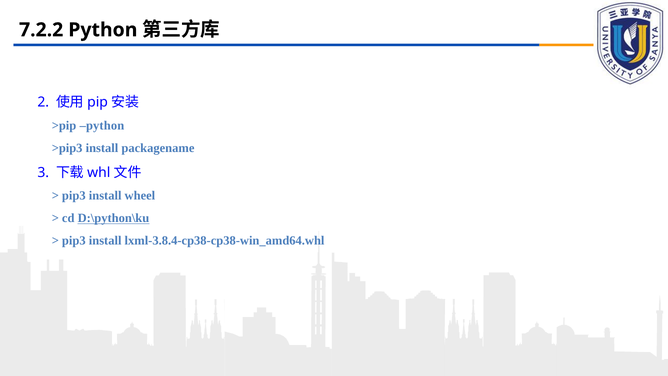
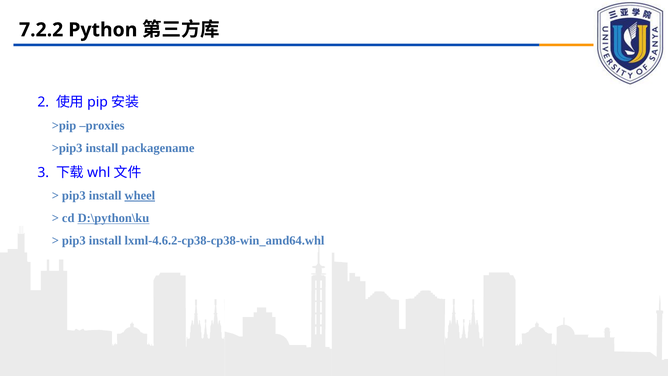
>pip python: python -> proxies (102, 125)
wheel underline: none -> present (140, 196)
lxml‑3.8.4‑cp38‑cp38‑win_amd64.whl: lxml‑3.8.4‑cp38‑cp38‑win_amd64.whl -> lxml‑4.6.2‑cp38‑cp38‑win_amd64.whl (225, 241)
